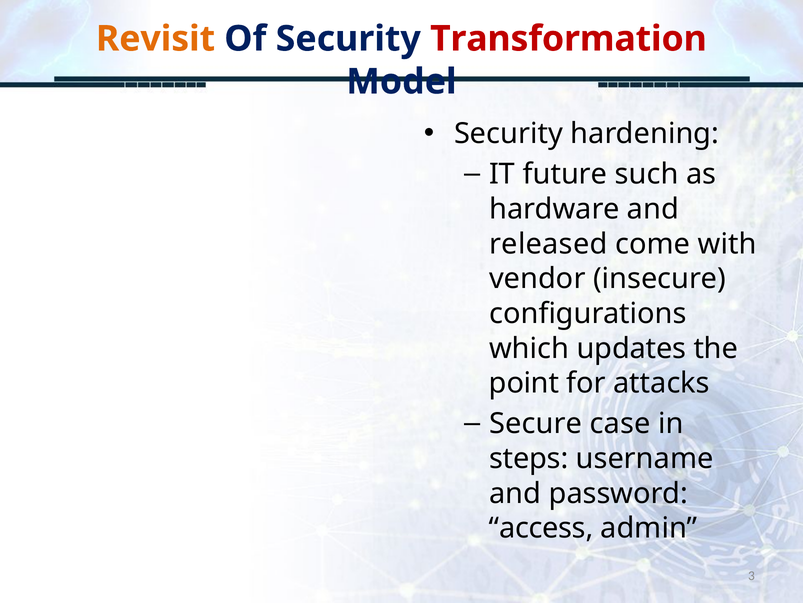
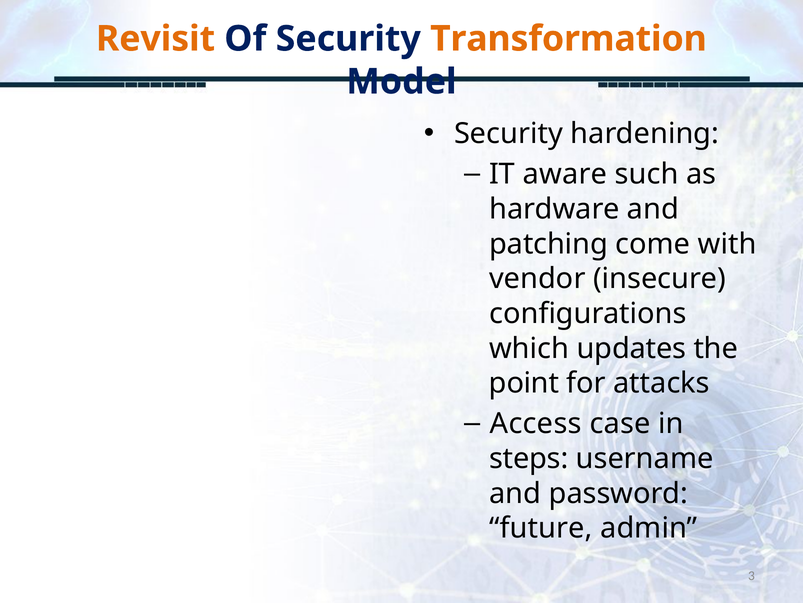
Transformation colour: red -> orange (568, 39)
future: future -> aware (565, 174)
released: released -> patching (549, 244)
Secure: Secure -> Access (536, 423)
access: access -> future (541, 528)
